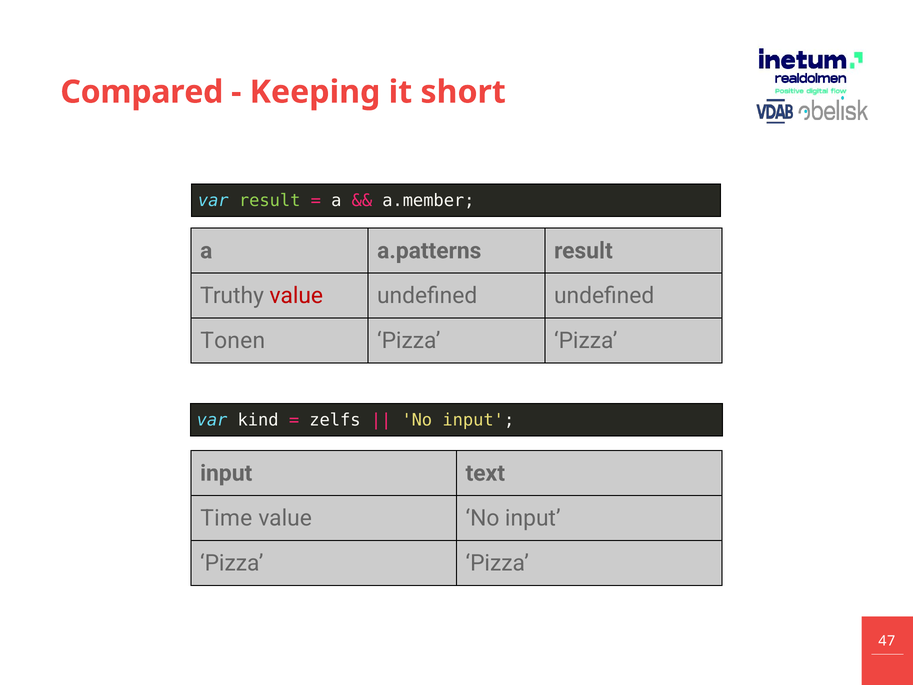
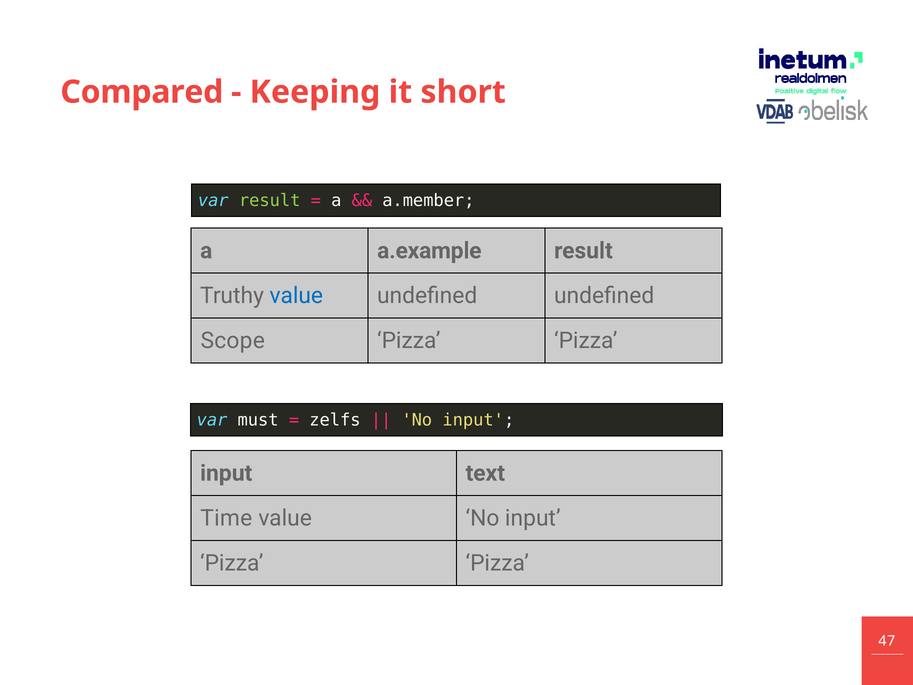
a.patterns: a.patterns -> a.example (429, 251)
value colour: red -> blue (296, 296)
Tonen: Tonen -> Scope (233, 341)
kind: kind -> must (258, 420)
